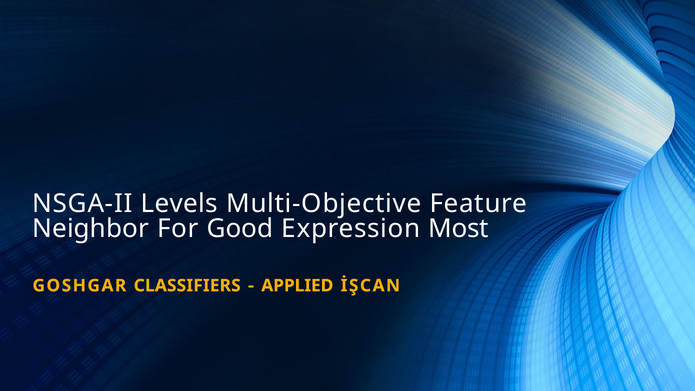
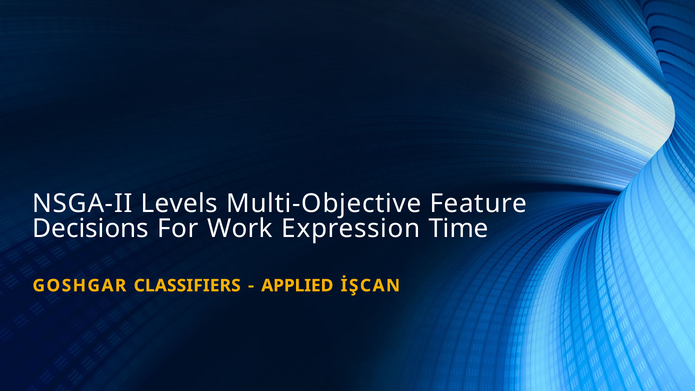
Neighbor: Neighbor -> Decisions (91, 229)
Good: Good -> Work (240, 229)
Most: Most -> Time (459, 229)
